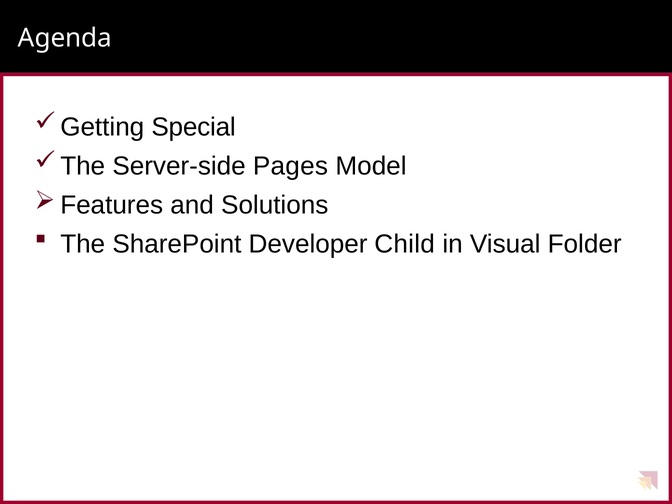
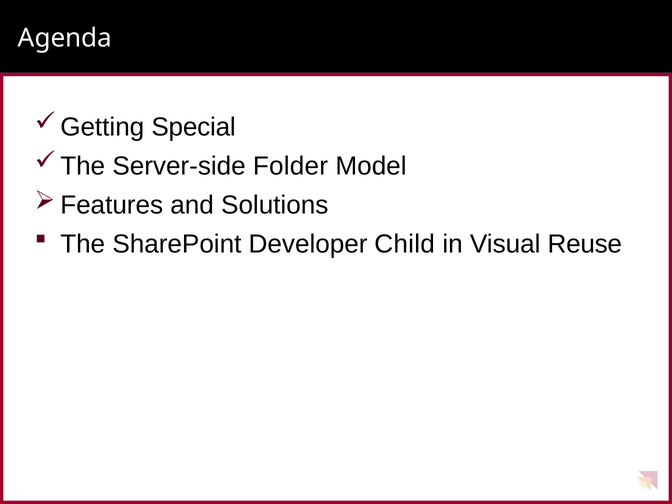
Pages: Pages -> Folder (290, 166)
Folder: Folder -> Reuse (585, 244)
